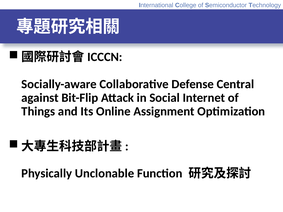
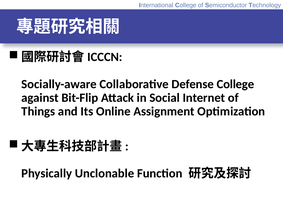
Defense Central: Central -> College (235, 84)
